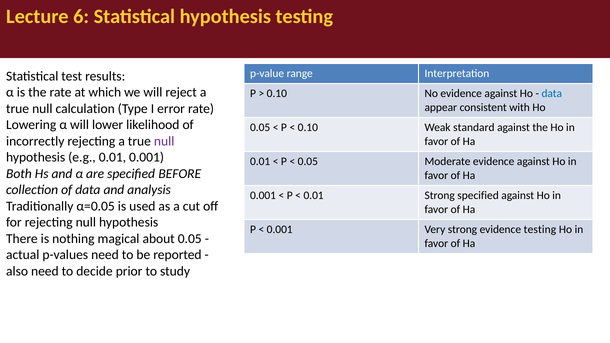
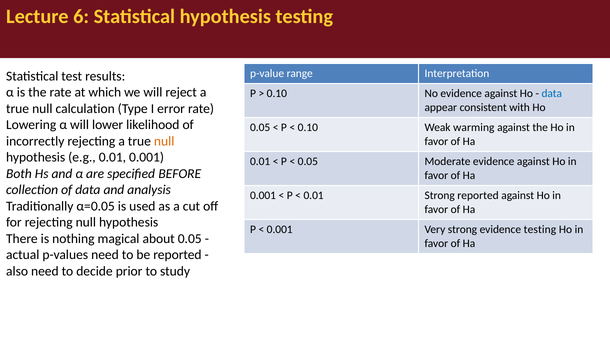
standard: standard -> warming (474, 128)
null colour: purple -> orange (164, 141)
Strong specified: specified -> reported (478, 196)
